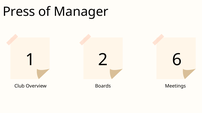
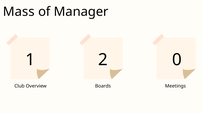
Press: Press -> Mass (19, 12)
6: 6 -> 0 (177, 60)
